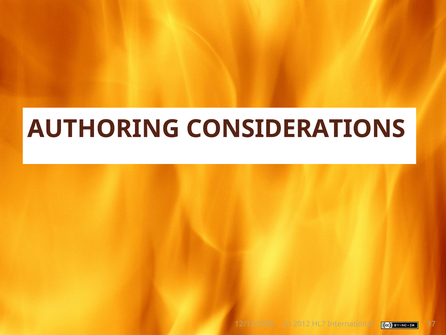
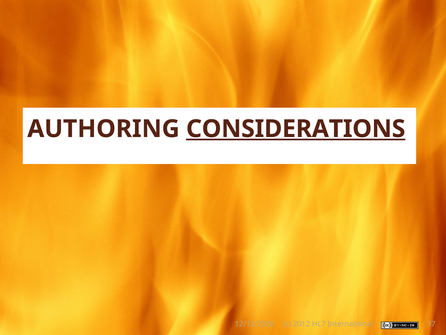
CONSIDERATIONS underline: none -> present (296, 129)
